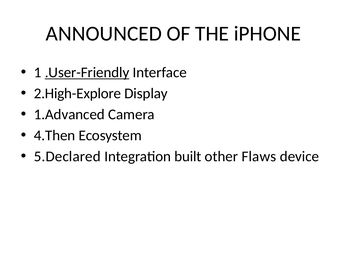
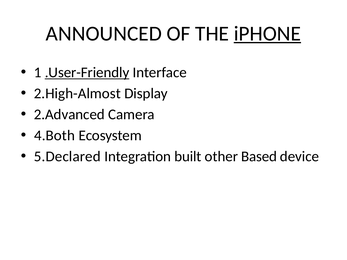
iPHONE underline: none -> present (267, 34)
2.High-Explore: 2.High-Explore -> 2.High-Almost (77, 93)
1.Advanced: 1.Advanced -> 2.Advanced (69, 115)
4.Then: 4.Then -> 4.Both (54, 136)
Flaws: Flaws -> Based (259, 157)
